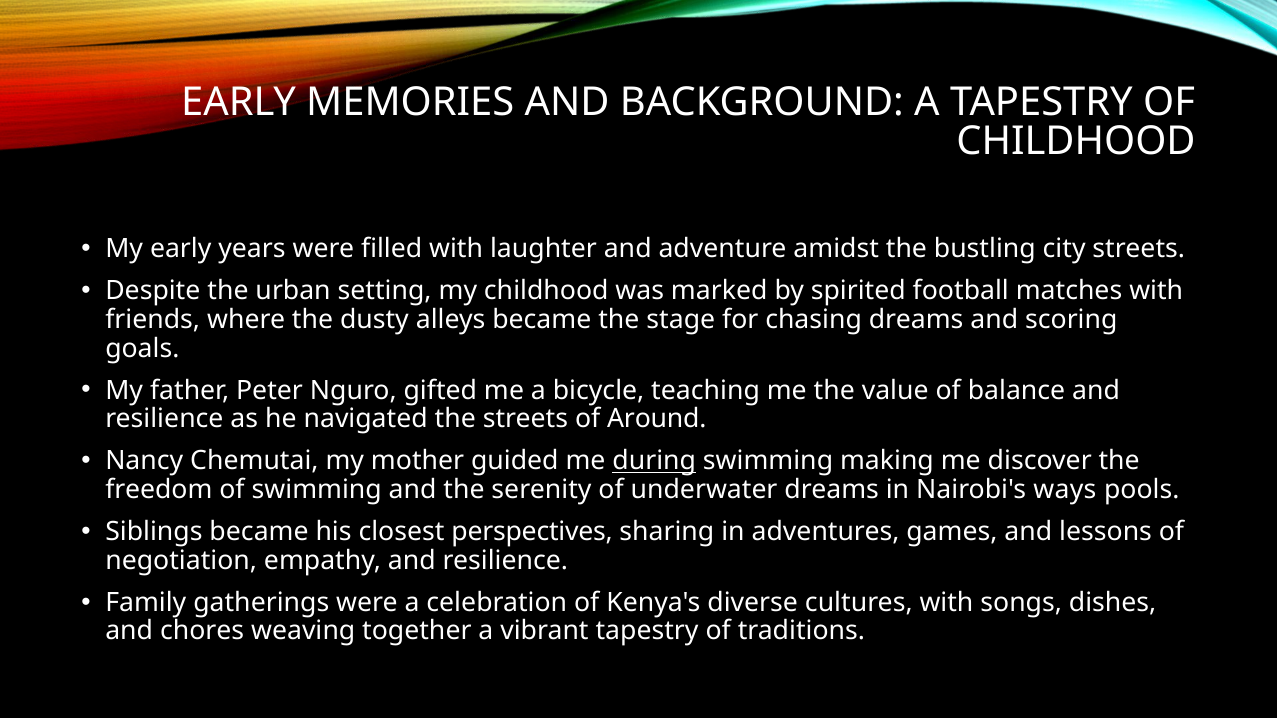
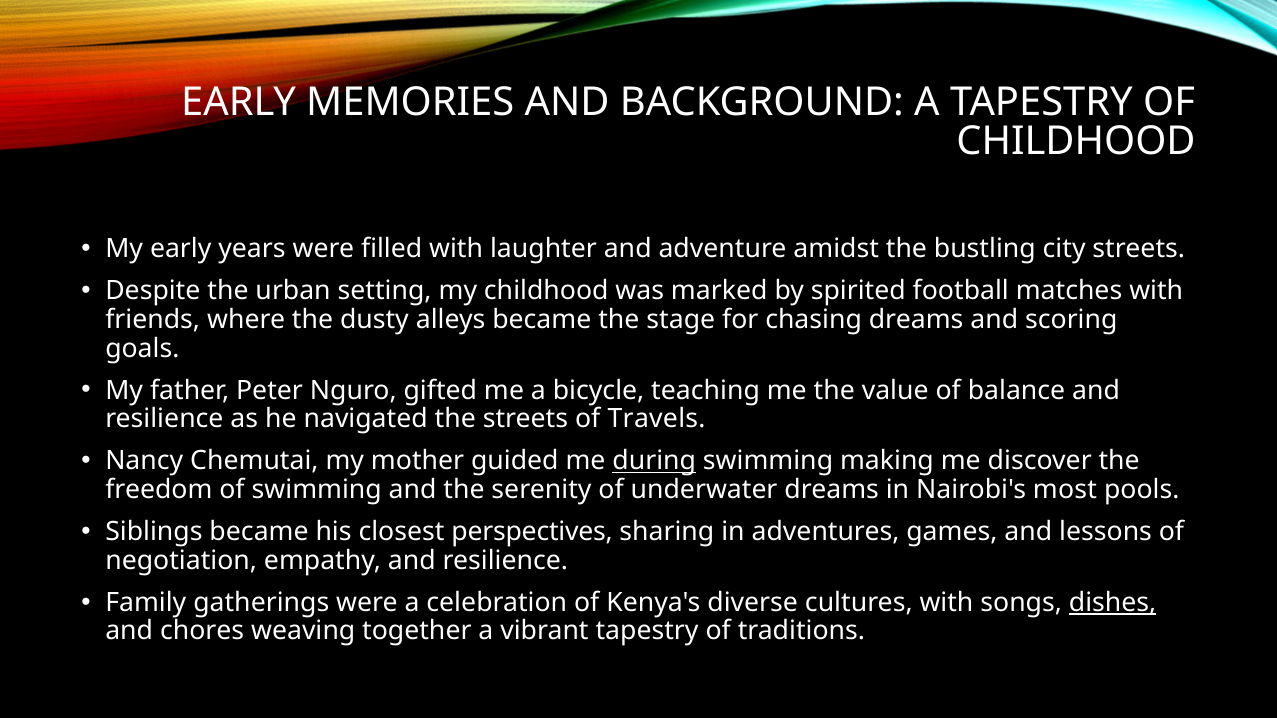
Around: Around -> Travels (657, 419)
ways: ways -> most (1065, 490)
dishes underline: none -> present (1113, 603)
